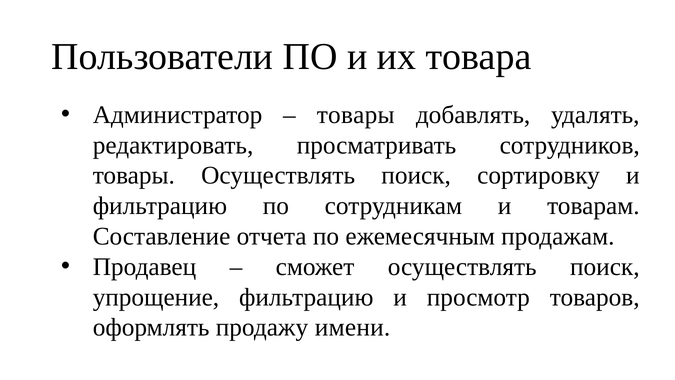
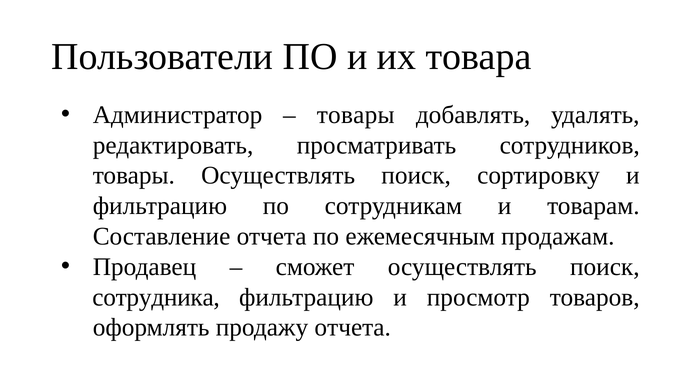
упрощение: упрощение -> сотрудника (156, 297)
продажу имени: имени -> отчета (353, 327)
